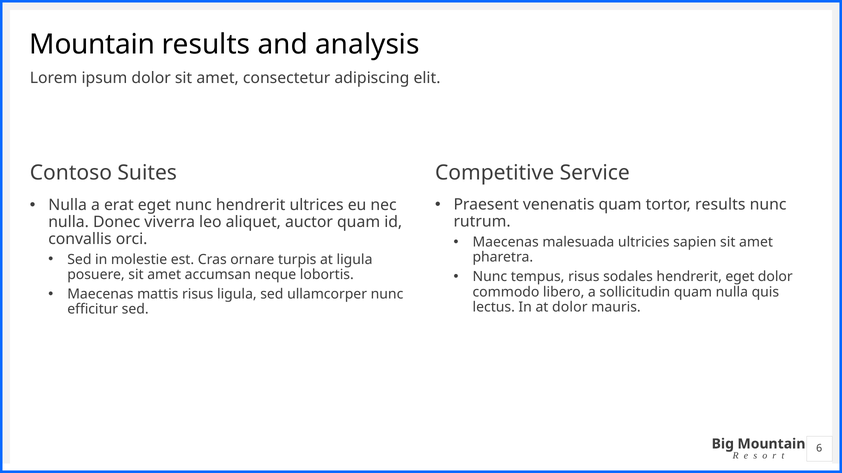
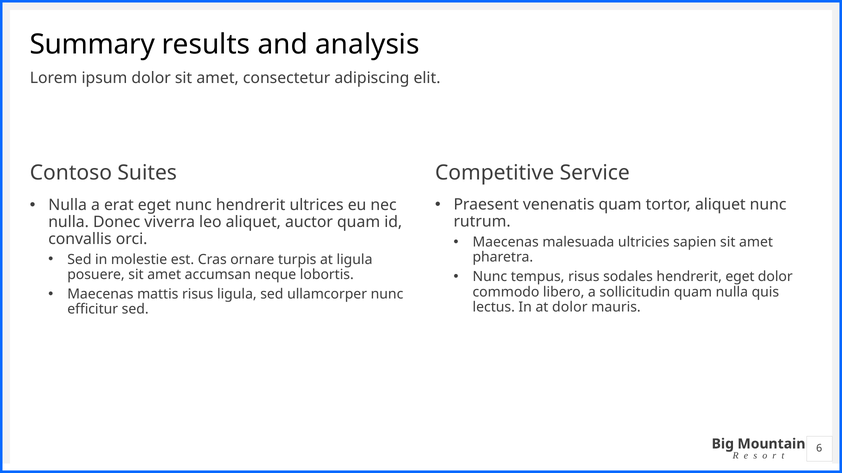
Mountain: Mountain -> Summary (92, 45)
tortor results: results -> aliquet (720, 205)
